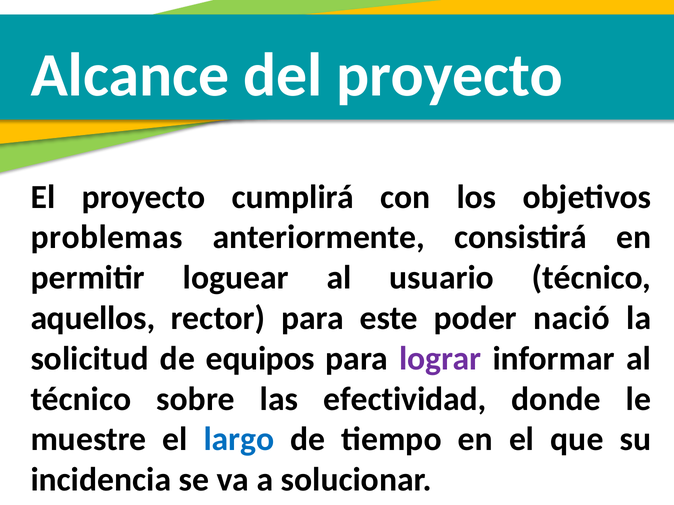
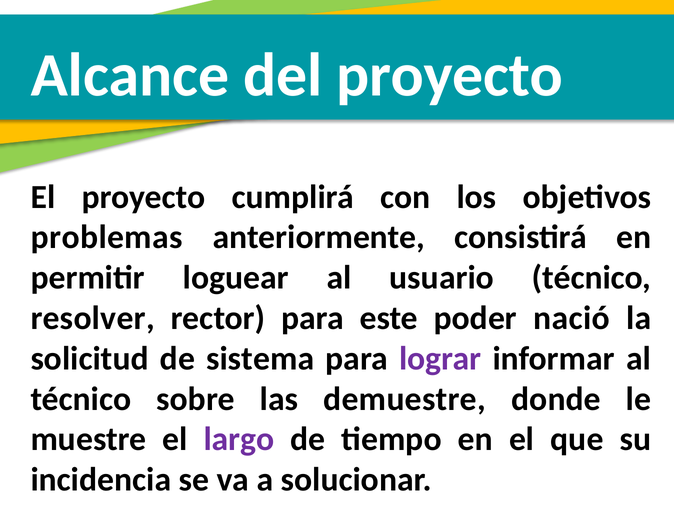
aquellos: aquellos -> resolver (93, 318)
equipos: equipos -> sistema (260, 359)
efectividad: efectividad -> demuestre (405, 399)
largo colour: blue -> purple (239, 440)
